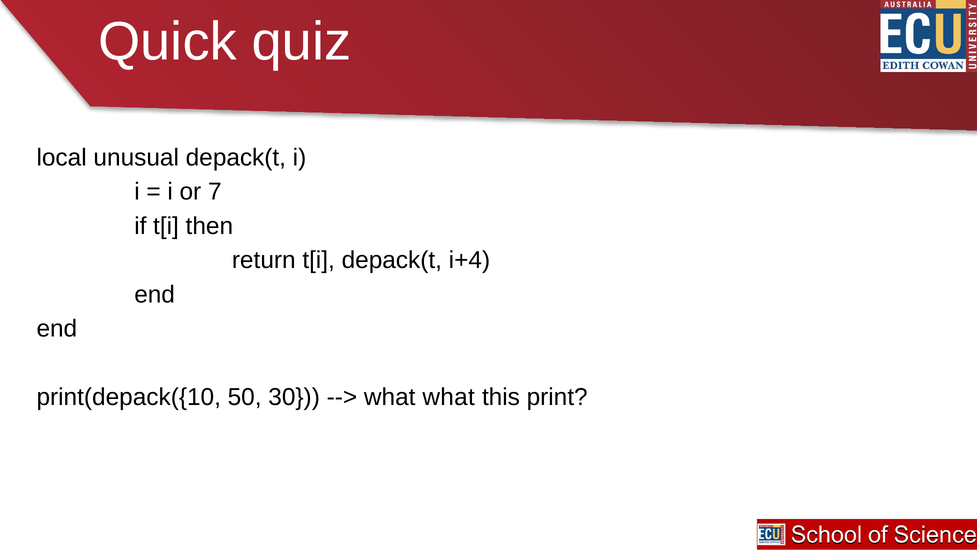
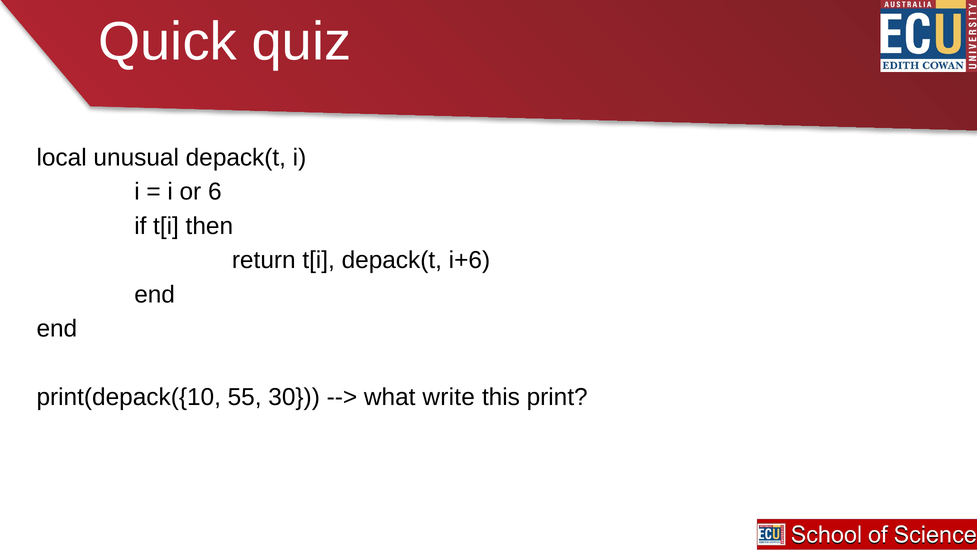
7: 7 -> 6 (215, 192)
i+4: i+4 -> i+6 (469, 260)
50: 50 -> 55 (245, 397)
what what: what -> write (449, 397)
